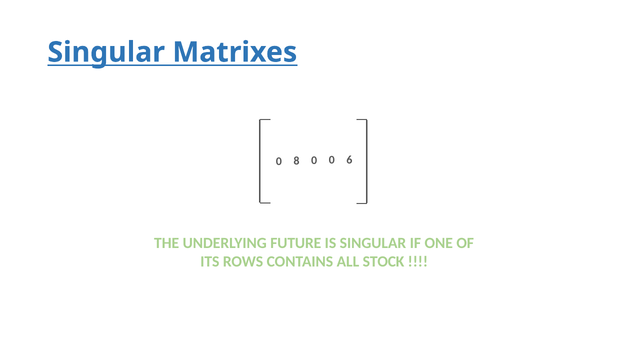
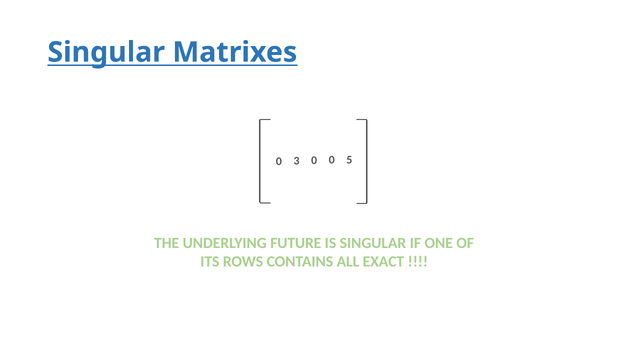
6: 6 -> 5 (349, 160)
8: 8 -> 3 (296, 161)
STOCK: STOCK -> EXACT (383, 262)
